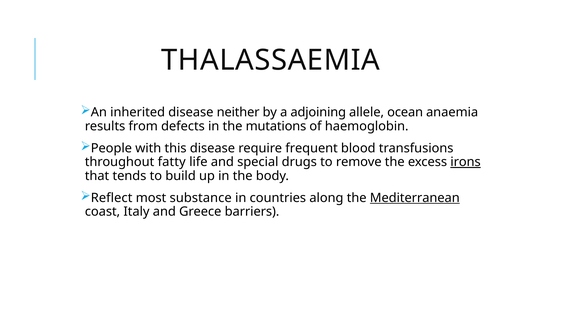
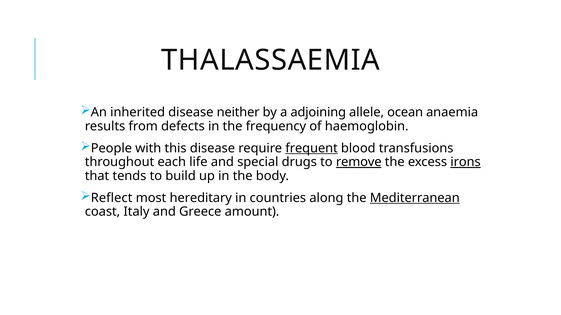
mutations: mutations -> frequency (276, 126)
frequent underline: none -> present (312, 148)
fatty: fatty -> each (172, 162)
remove underline: none -> present (359, 162)
substance: substance -> hereditary (201, 198)
barriers: barriers -> amount (252, 212)
